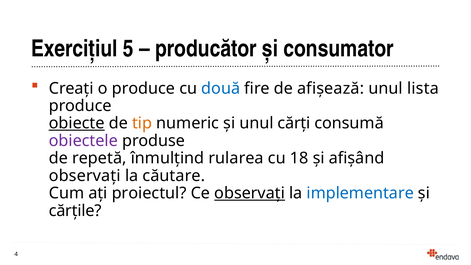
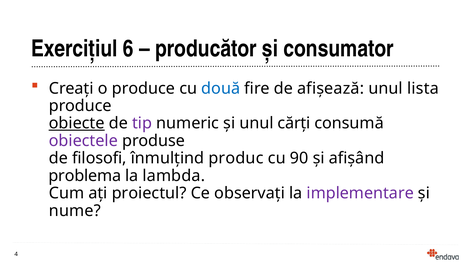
5: 5 -> 6 (128, 49)
tip colour: orange -> purple (142, 123)
repetă: repetă -> filosofi (99, 158)
rularea: rularea -> produc (236, 158)
18: 18 -> 90 (299, 158)
observați: observați -> problema (85, 176)
căutare: căutare -> lambda (174, 176)
observați underline: present -> none (250, 193)
implementare colour: blue -> purple (360, 193)
cărțile: cărțile -> nume (75, 211)
